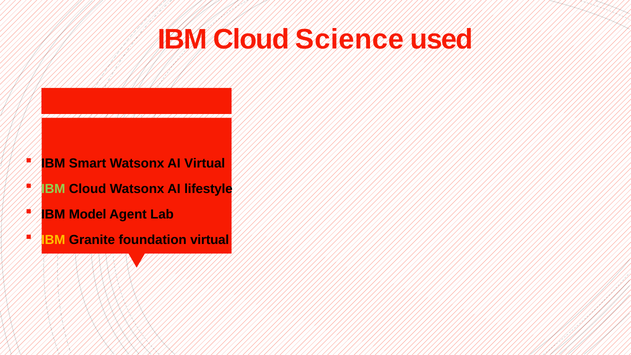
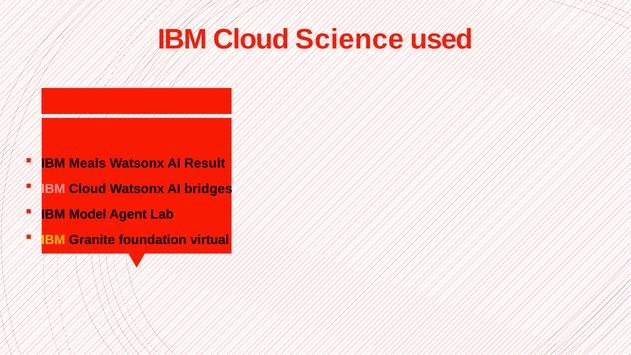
Smart: Smart -> Meals (88, 163)
AI Virtual: Virtual -> Result (205, 163)
IBM colour: light green -> pink (53, 189)
lifestyle: lifestyle -> bridges (208, 189)
